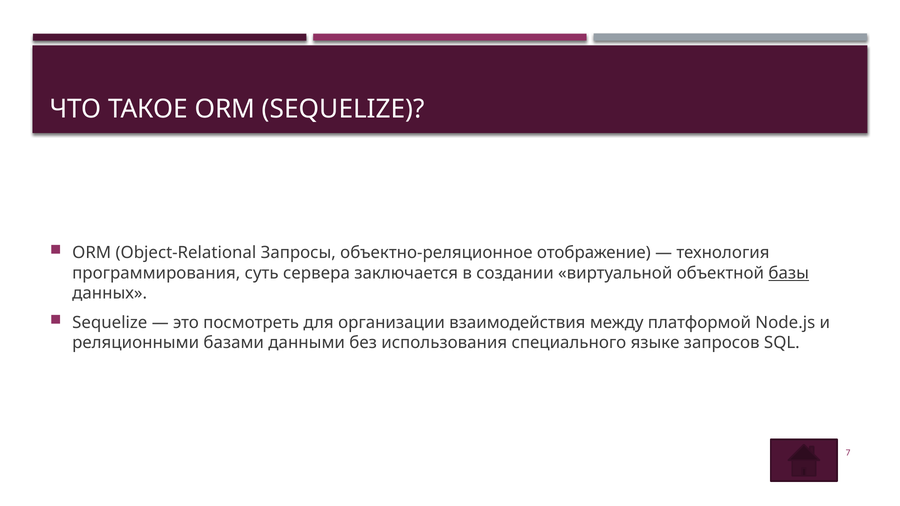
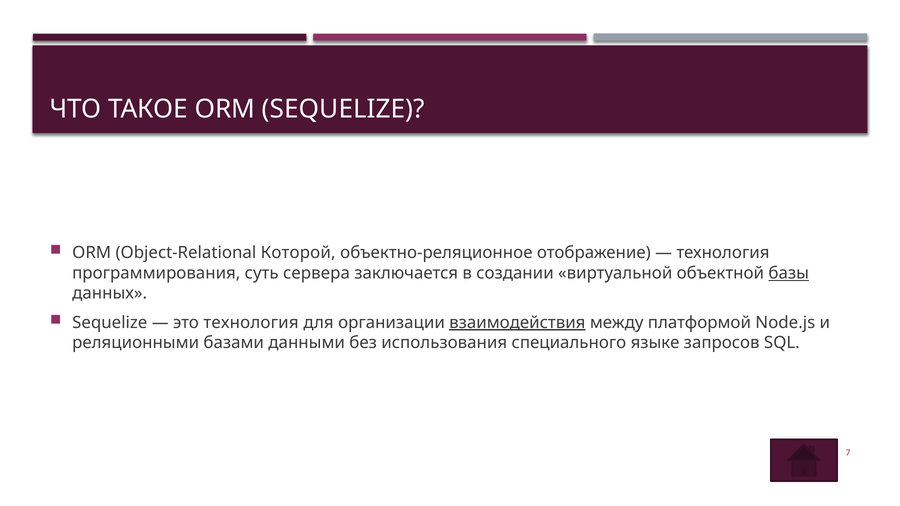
Запросы: Запросы -> Которой (298, 253)
это посмотреть: посмотреть -> технология (251, 323)
взаимодействия underline: none -> present (517, 323)
